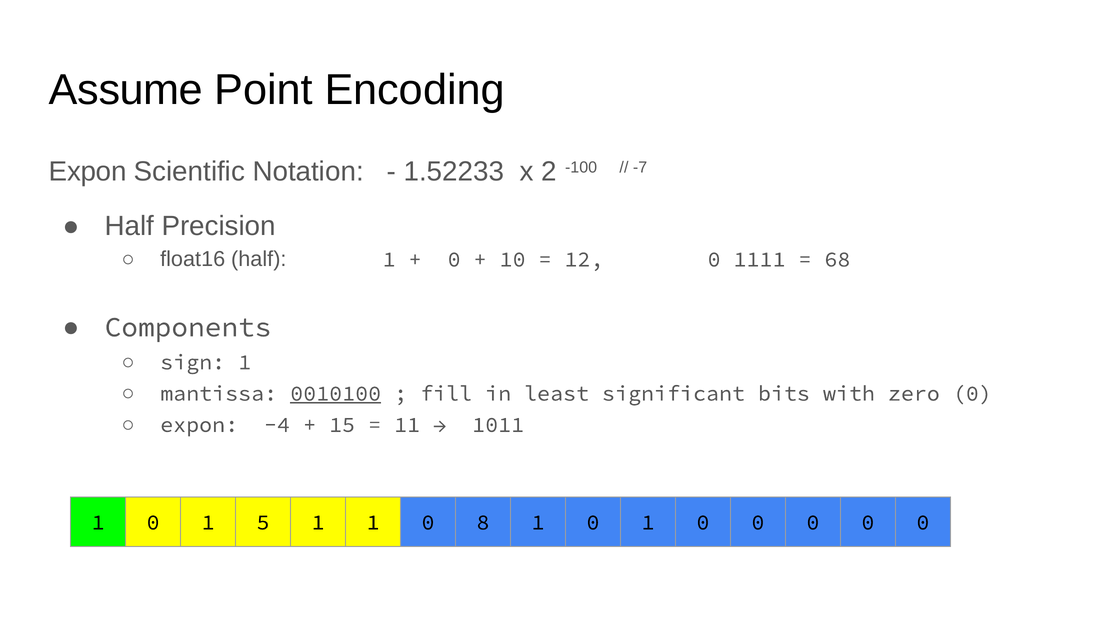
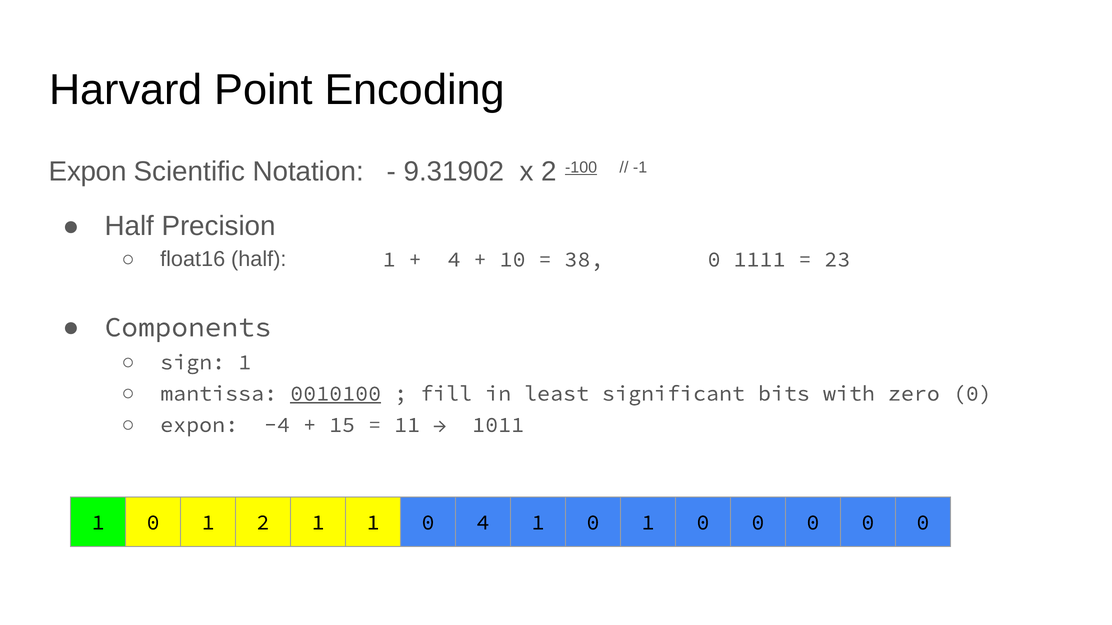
Assume: Assume -> Harvard (126, 90)
1.52233: 1.52233 -> 9.31902 (454, 172)
-100 underline: none -> present (581, 168)
-7: -7 -> -1 (640, 168)
0: 0 -> 4 (454, 260)
12: 12 -> 38 (584, 260)
68: 68 -> 23 (837, 260)
1 5: 5 -> 2 (263, 523)
0 8: 8 -> 4 (483, 523)
